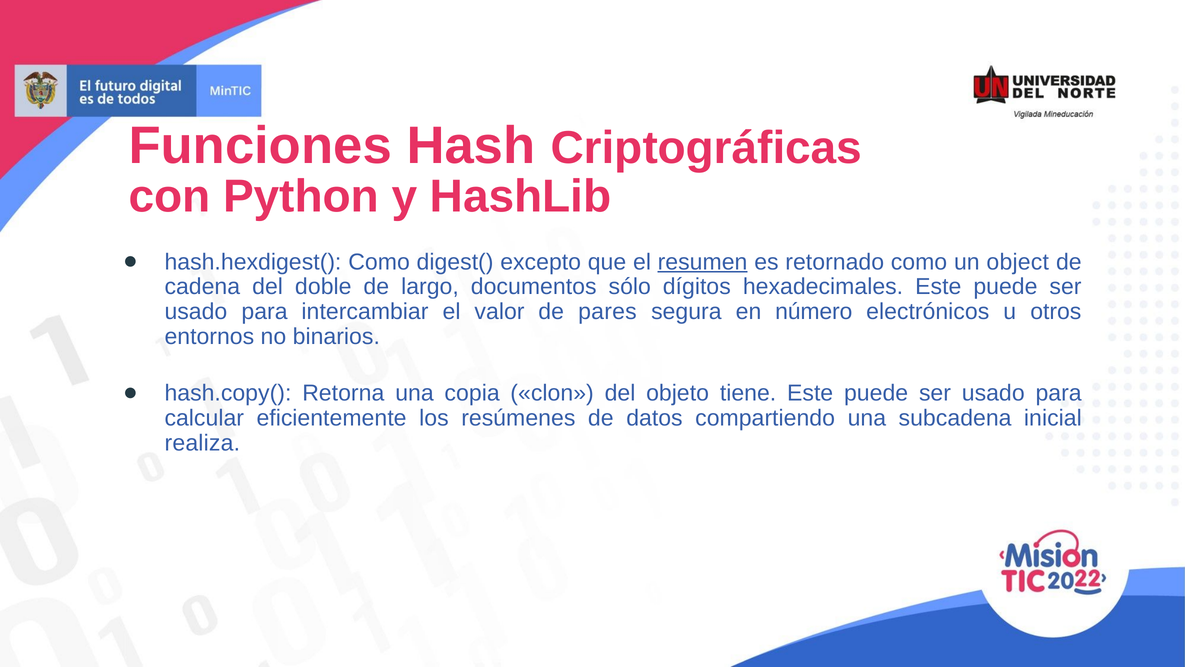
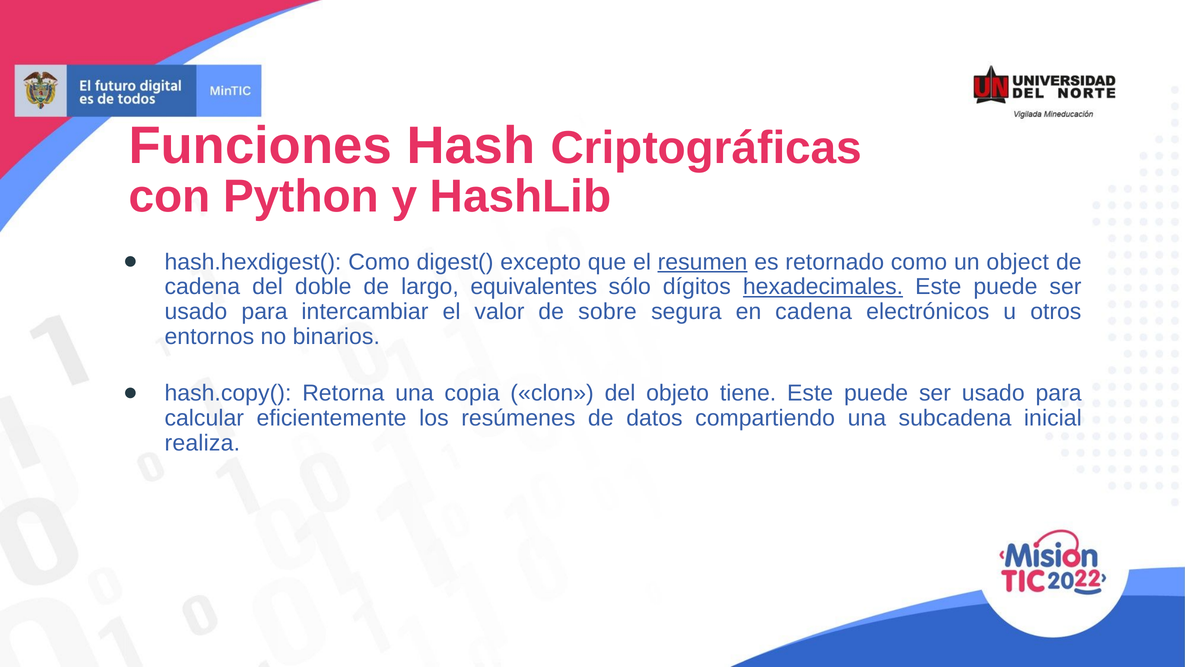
documentos: documentos -> equivalentes (534, 287)
hexadecimales underline: none -> present (823, 287)
pares: pares -> sobre (607, 312)
en número: número -> cadena (814, 312)
